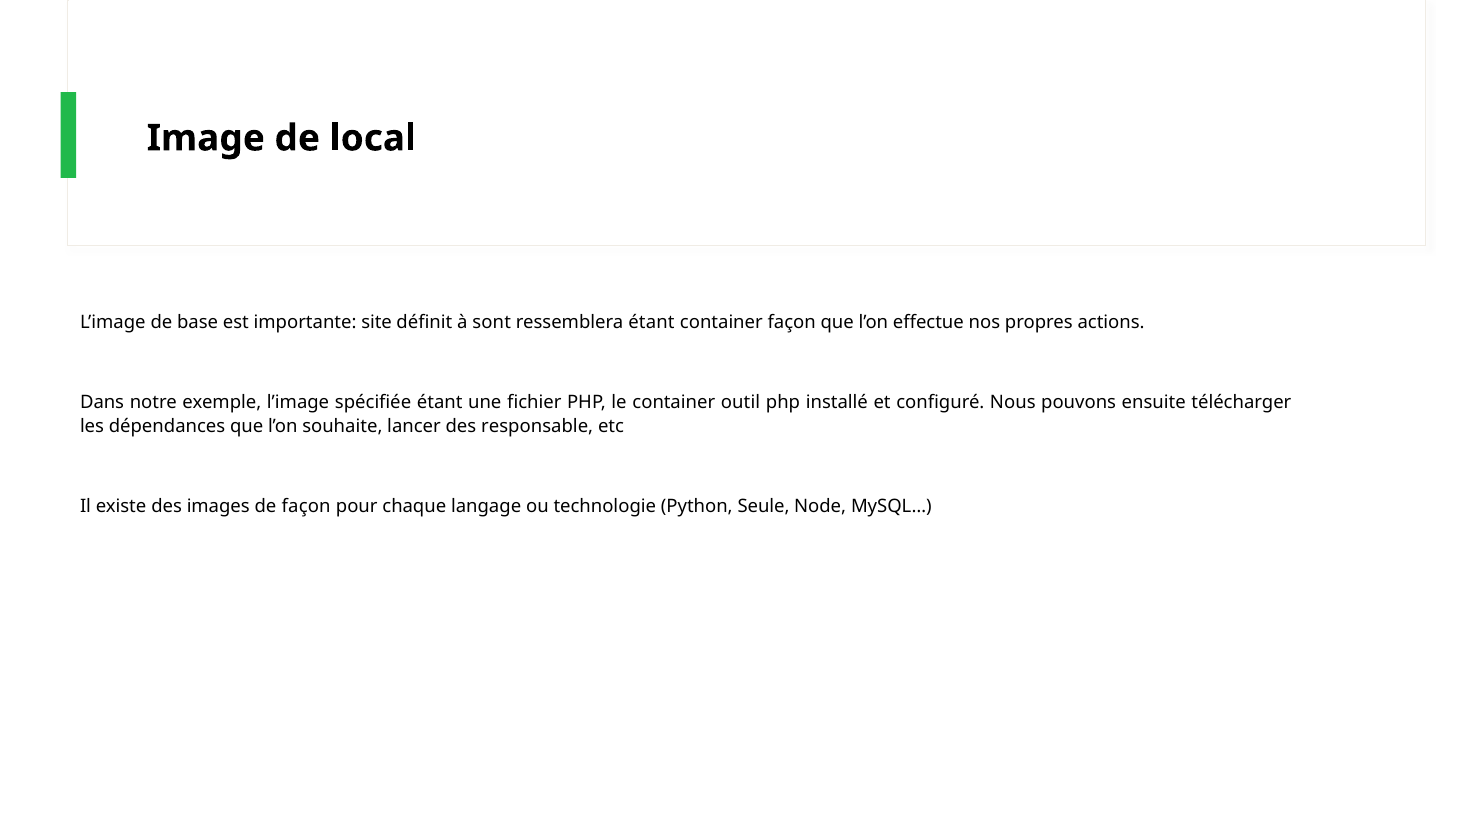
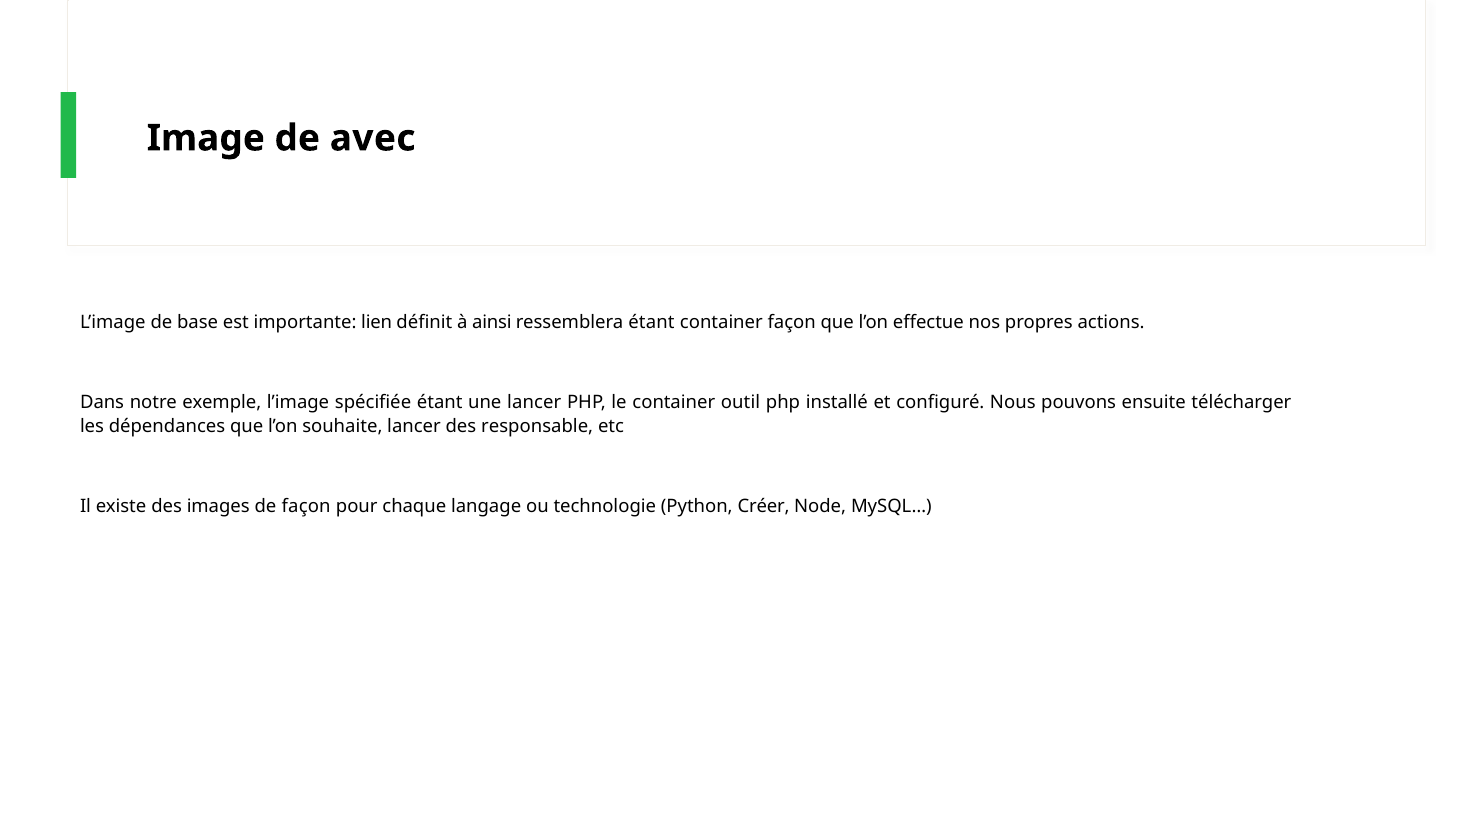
local: local -> avec (373, 138)
site: site -> lien (377, 322)
sont: sont -> ainsi (492, 322)
une fichier: fichier -> lancer (534, 402)
Seule: Seule -> Créer (764, 506)
